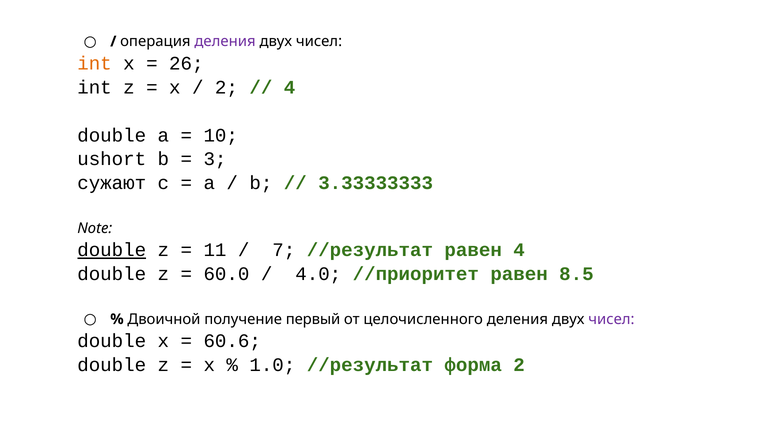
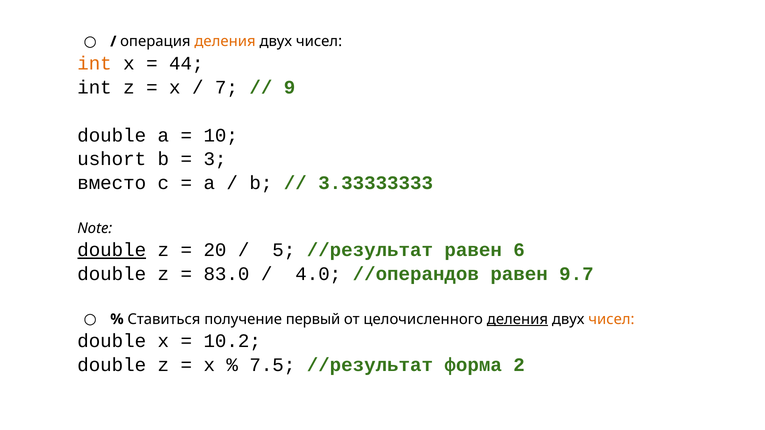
деления colour: purple -> orange (225, 42)
26: 26 -> 44 (186, 63)
2: 2 -> 7 (226, 87)
4: 4 -> 9 (290, 87)
сужают: сужают -> вместо (112, 183)
11: 11 -> 20 (215, 250)
7: 7 -> 5 (284, 250)
равен 4: 4 -> 6 (519, 250)
60.0: 60.0 -> 83.0 (226, 274)
//приоритет: //приоритет -> //операндов (416, 274)
8.5: 8.5 -> 9.7 (576, 274)
Двоичной: Двоичной -> Ставиться (164, 319)
деления underline: none -> present (517, 319)
чисел colour: purple -> orange (611, 319)
60.6: 60.6 -> 10.2 (232, 341)
1.0: 1.0 -> 7.5 (272, 365)
